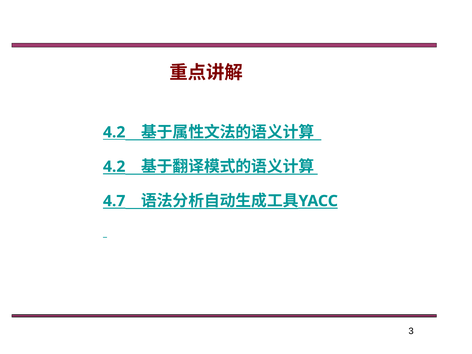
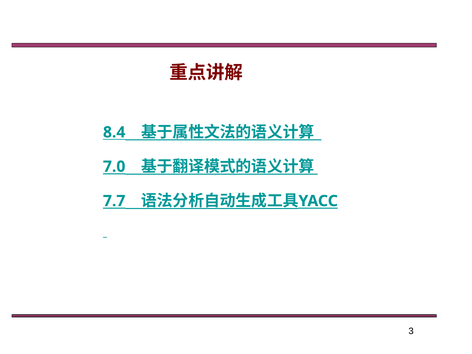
4.2: 4.2 -> 8.4 (114, 132)
4.2: 4.2 -> 7.0 (114, 167)
4.7: 4.7 -> 7.7 (114, 201)
